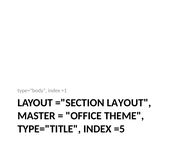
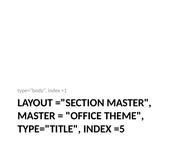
="SECTION LAYOUT: LAYOUT -> MASTER (129, 103)
